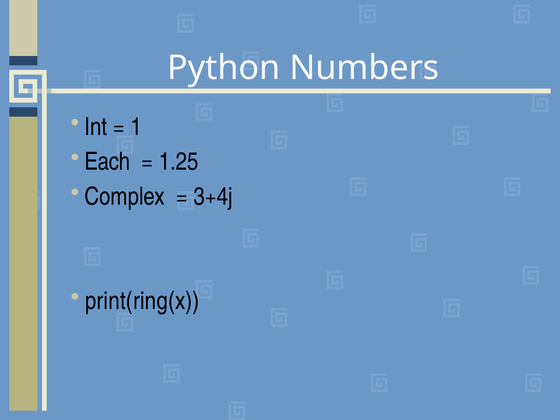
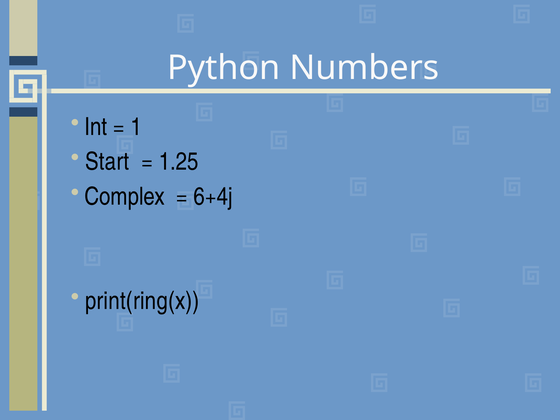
Each: Each -> Start (107, 162)
3+4j: 3+4j -> 6+4j (213, 197)
